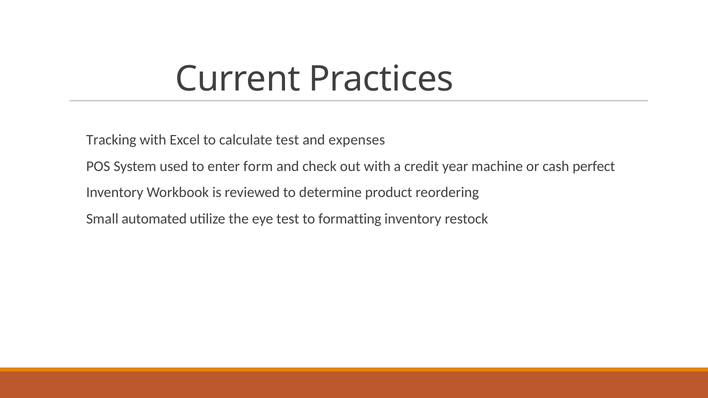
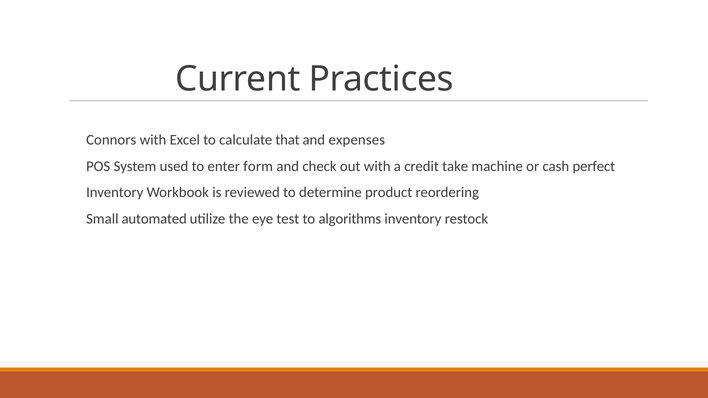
Tracking: Tracking -> Connors (111, 140)
calculate test: test -> that (287, 140)
year: year -> take (455, 166)
formatting: formatting -> algorithms (350, 219)
